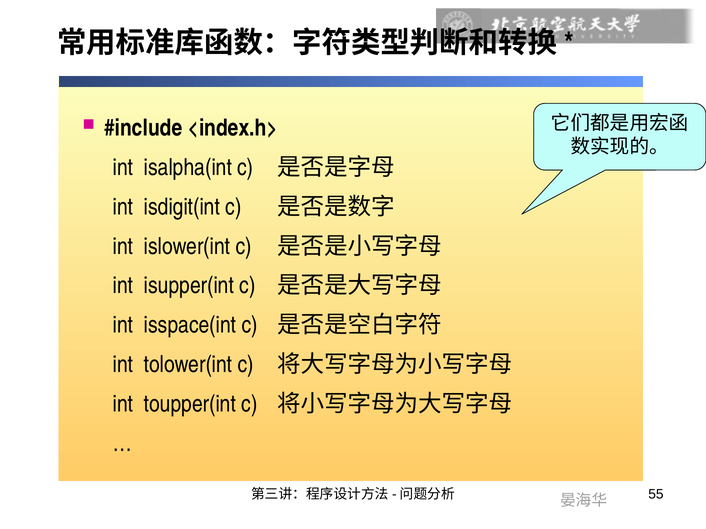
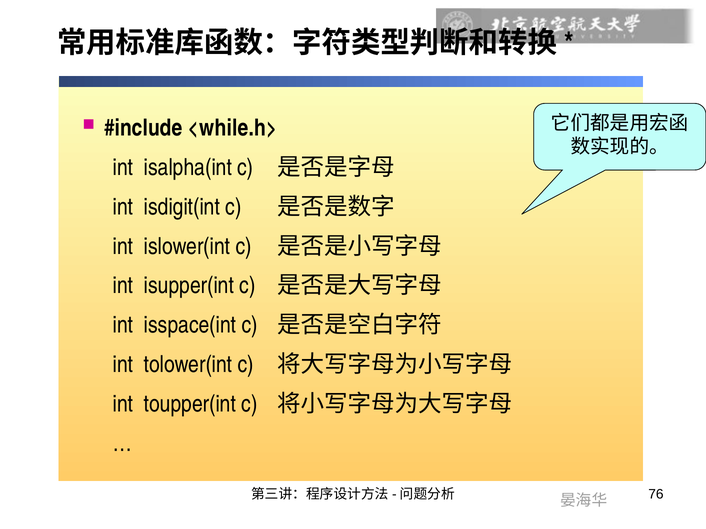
<index.h>: <index.h> -> <while.h> (233, 128)
55: 55 -> 76 (656, 495)
